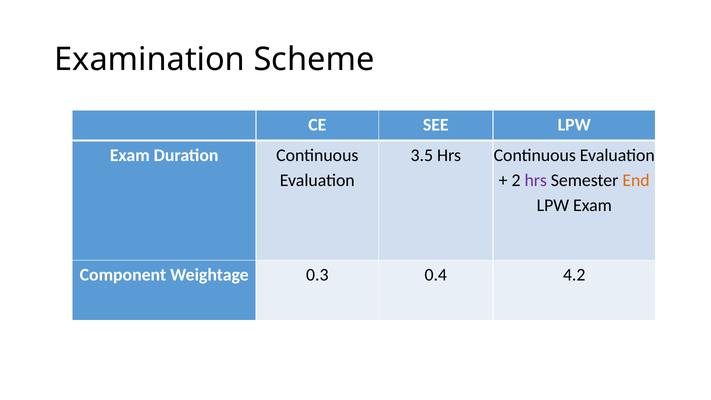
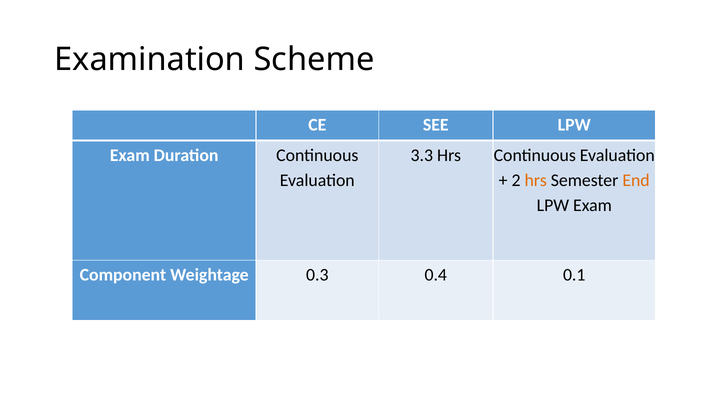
3.5: 3.5 -> 3.3 (422, 155)
hrs colour: purple -> orange (536, 180)
4.2: 4.2 -> 0.1 (574, 275)
